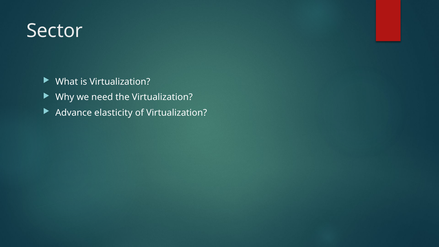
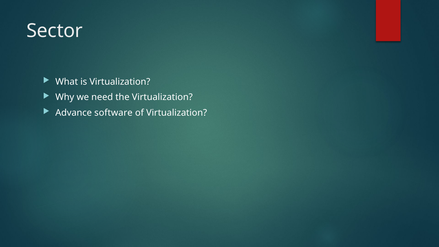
elasticity: elasticity -> software (113, 113)
